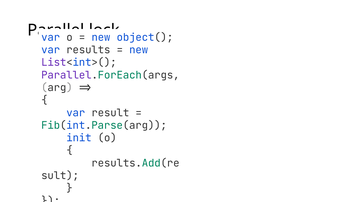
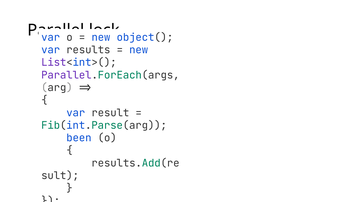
init: init -> been (79, 138)
